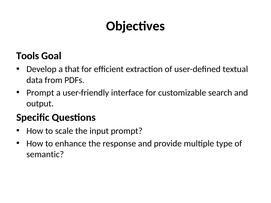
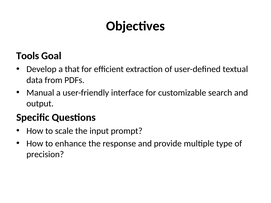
Prompt: Prompt -> Manual (40, 93)
semantic: semantic -> precision (45, 155)
